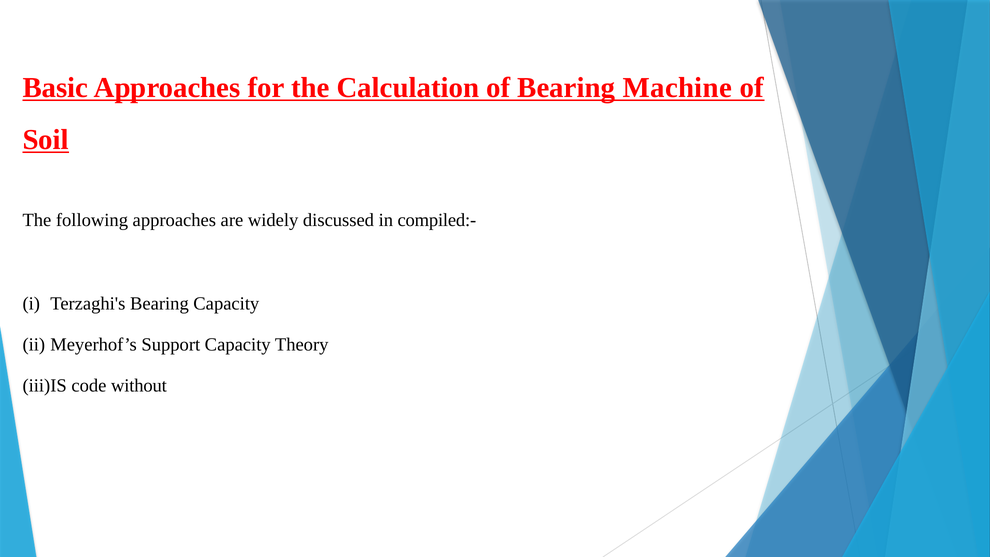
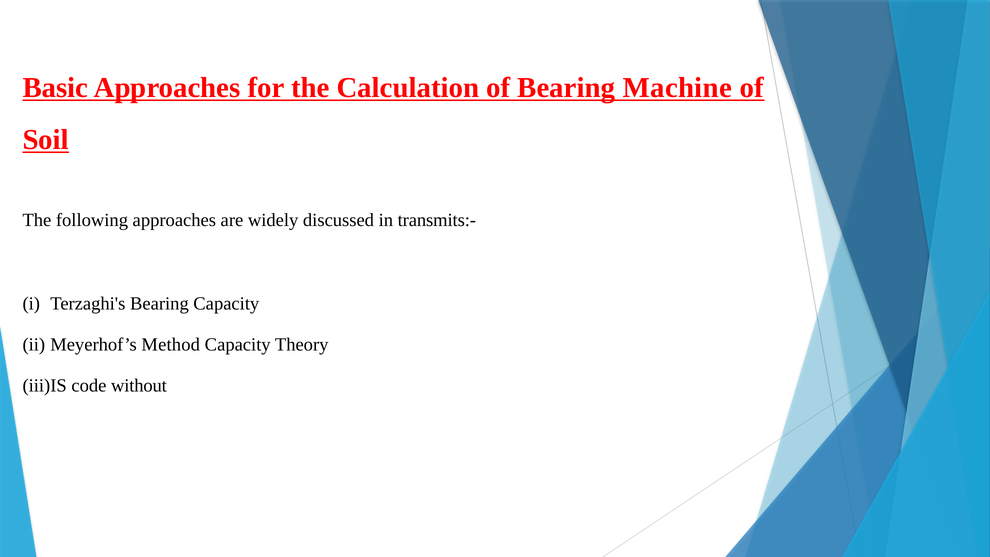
compiled:-: compiled:- -> transmits:- (437, 220)
Support: Support -> Method (171, 345)
